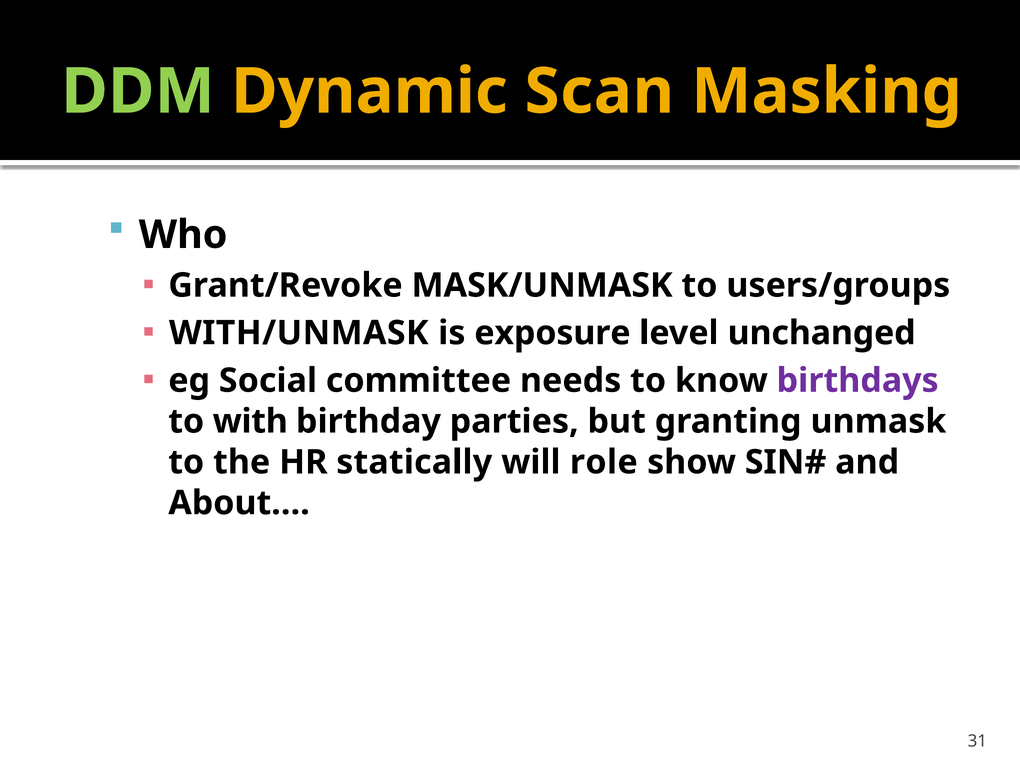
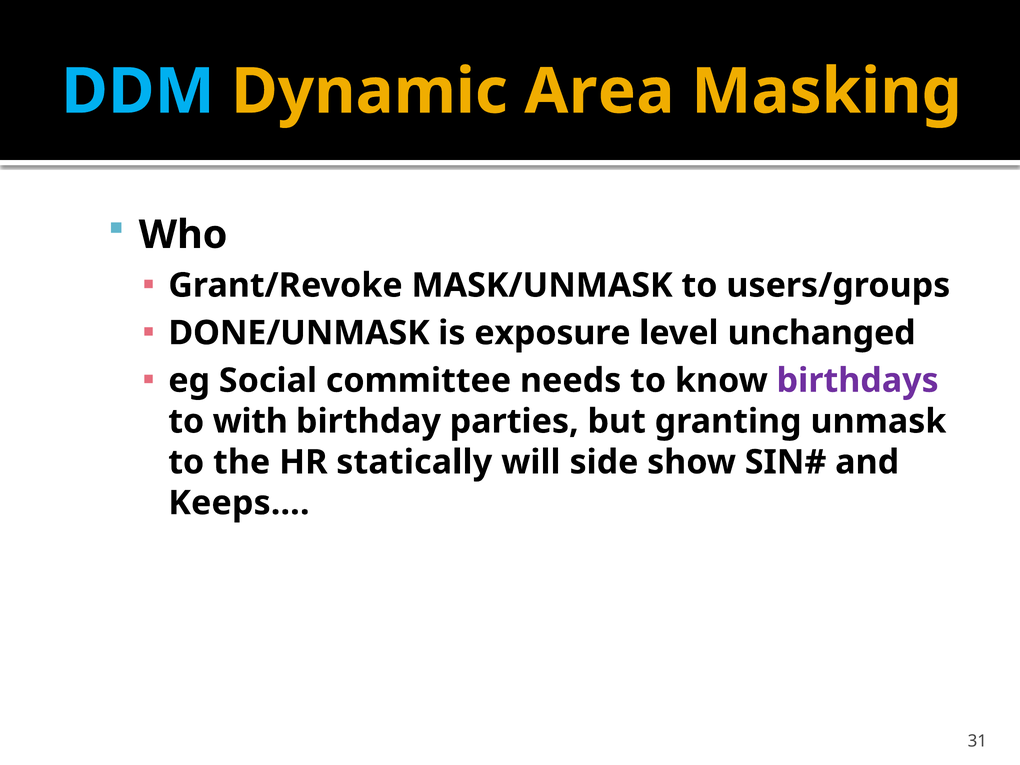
DDM colour: light green -> light blue (138, 92)
Scan: Scan -> Area (599, 92)
WITH/UNMASK: WITH/UNMASK -> DONE/UNMASK (299, 333)
role: role -> side (604, 462)
About…: About… -> Keeps… (239, 503)
